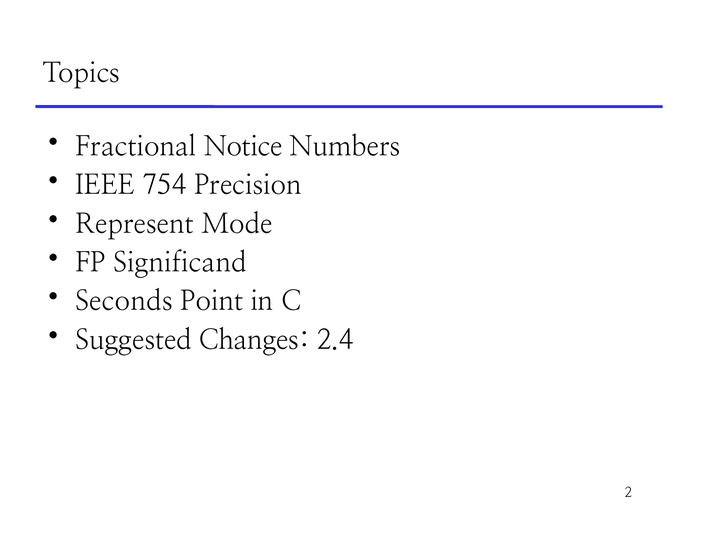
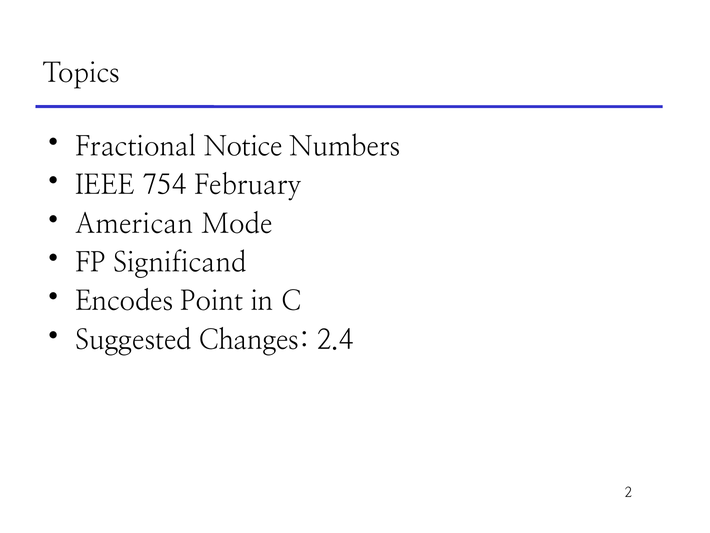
Precision: Precision -> February (248, 185)
Represent: Represent -> American (134, 224)
Seconds: Seconds -> Encodes (124, 301)
